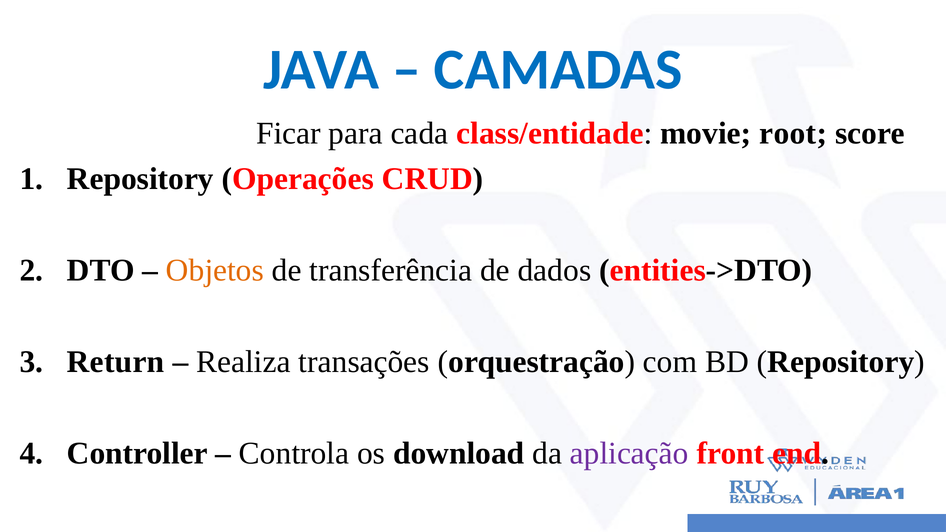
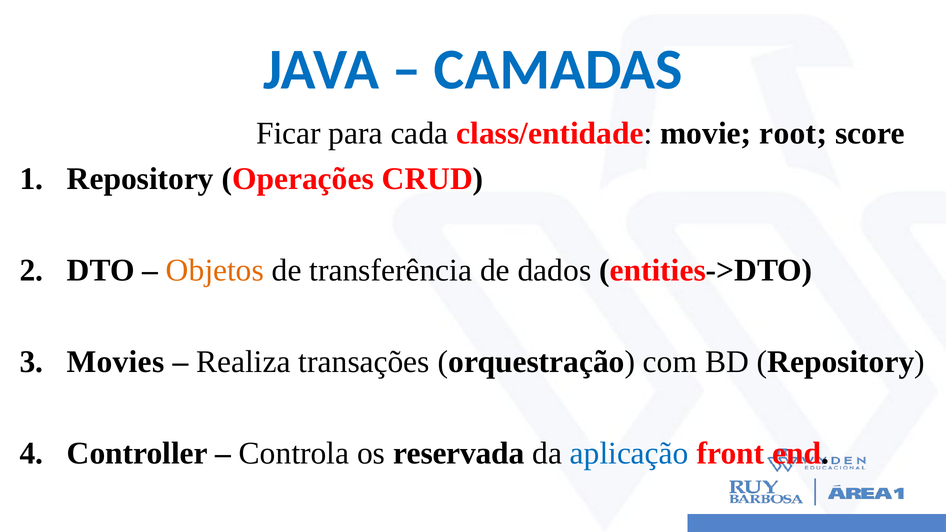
Return: Return -> Movies (116, 362)
download: download -> reservada (459, 453)
aplicação colour: purple -> blue (629, 453)
